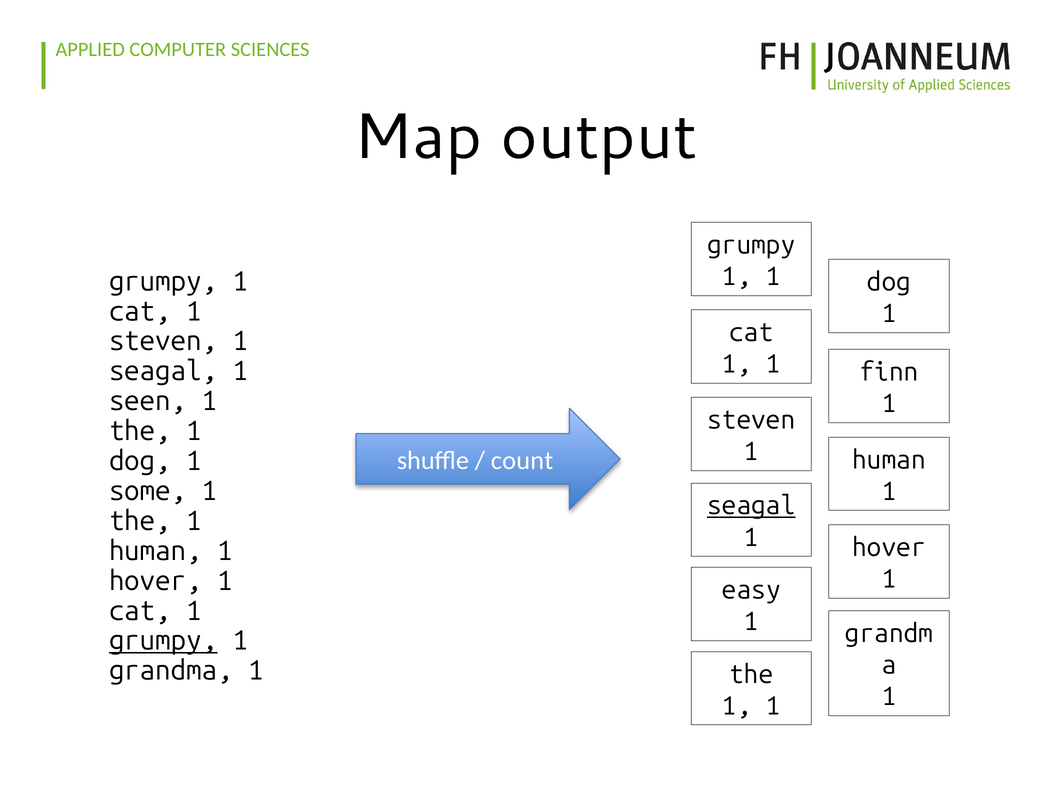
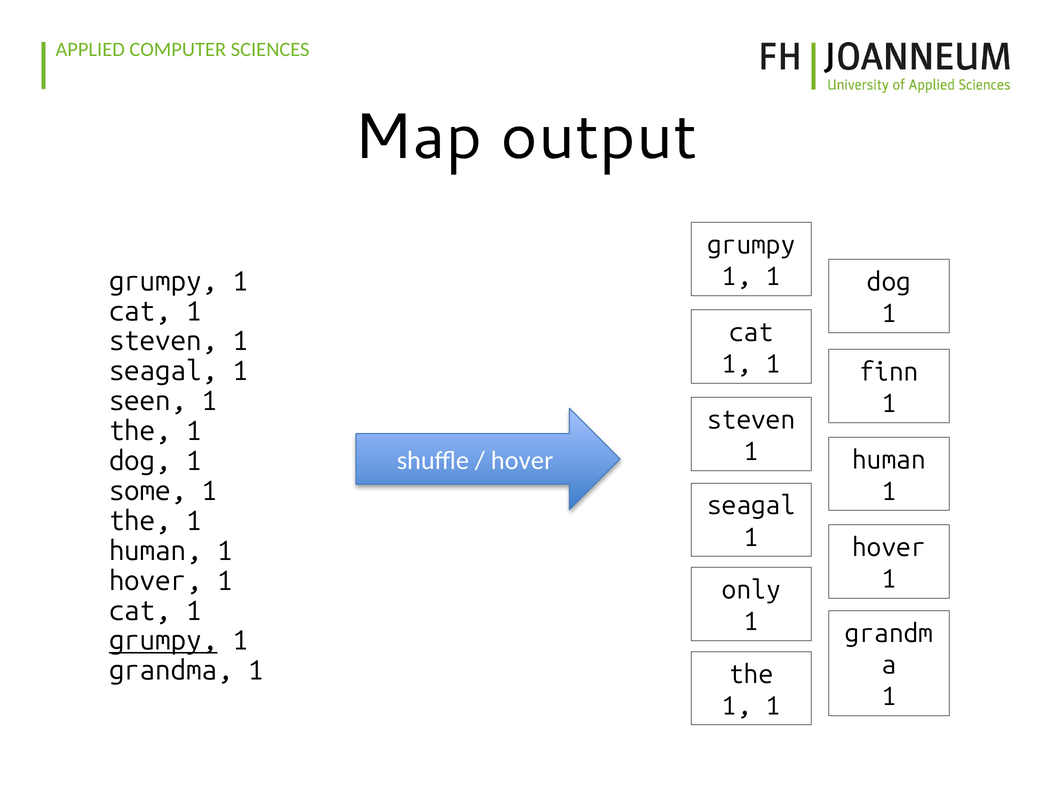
count: count -> hover (522, 461)
seagal underline: present -> none (751, 506)
easy: easy -> only (751, 590)
